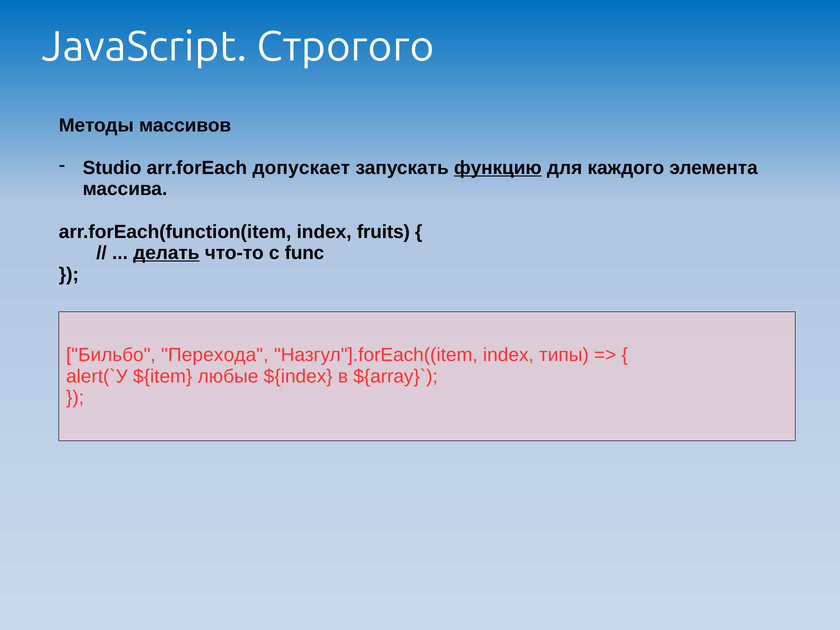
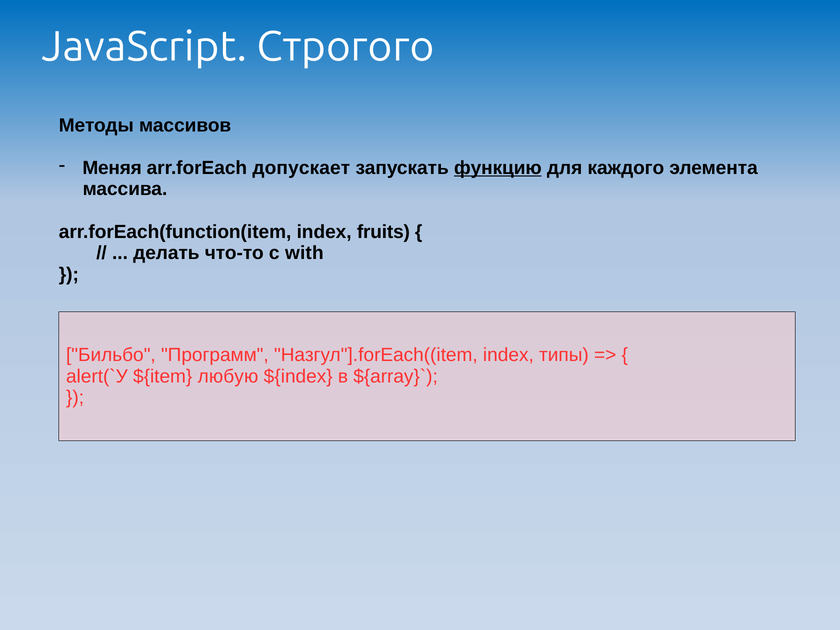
Studio: Studio -> Меняя (112, 168)
делать underline: present -> none (166, 253)
func: func -> with (304, 253)
Перехода: Перехода -> Программ (215, 355)
любые: любые -> любую (228, 376)
